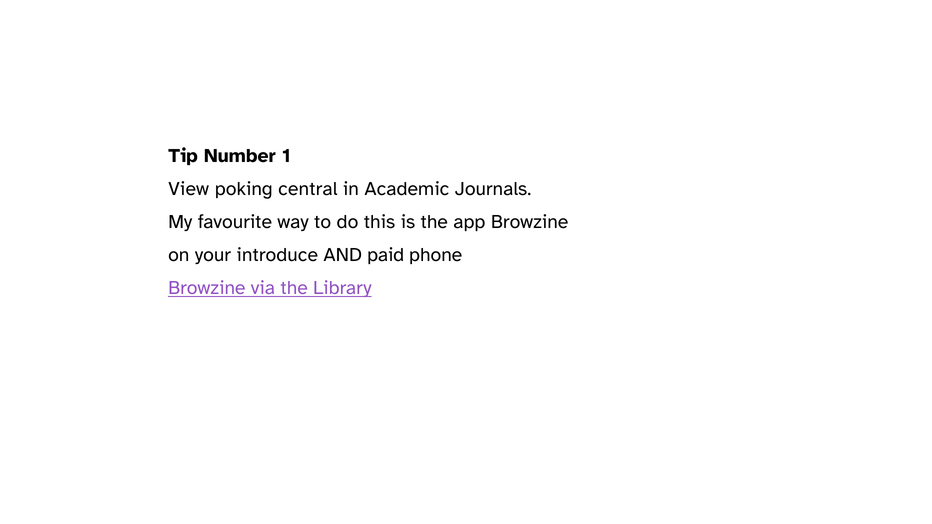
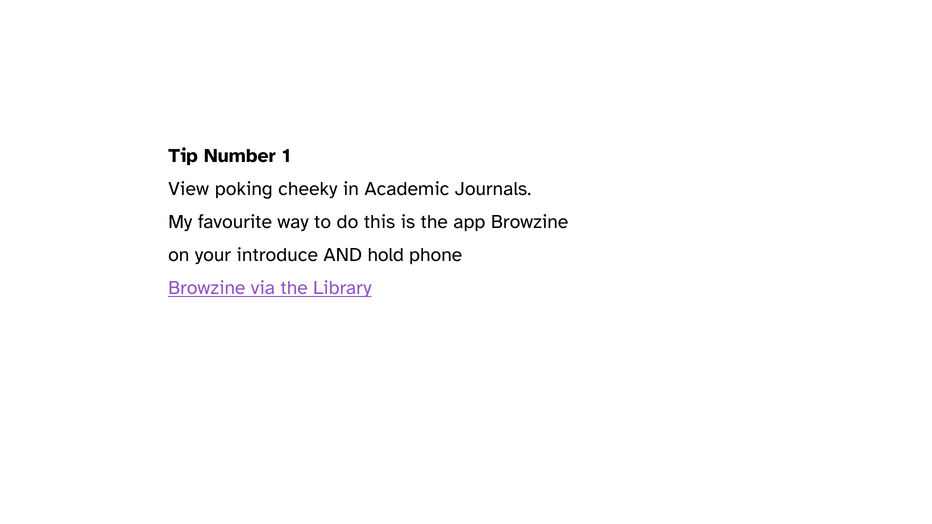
central: central -> cheeky (308, 189)
paid: paid -> hold (386, 255)
